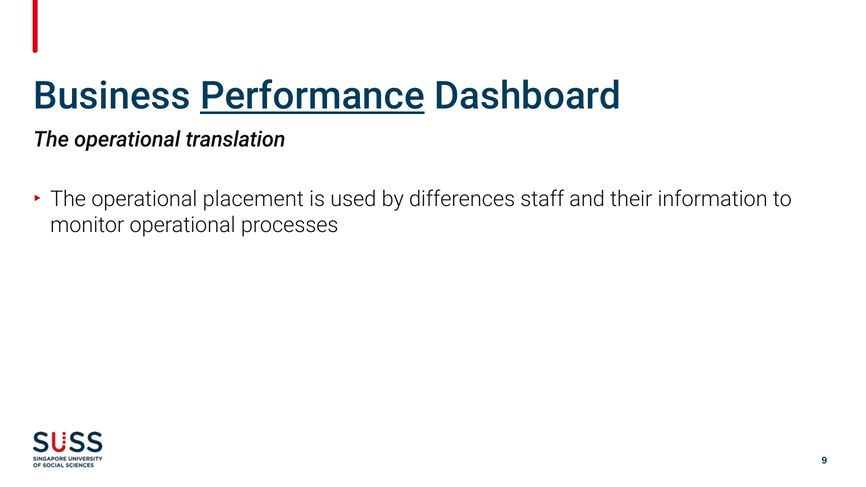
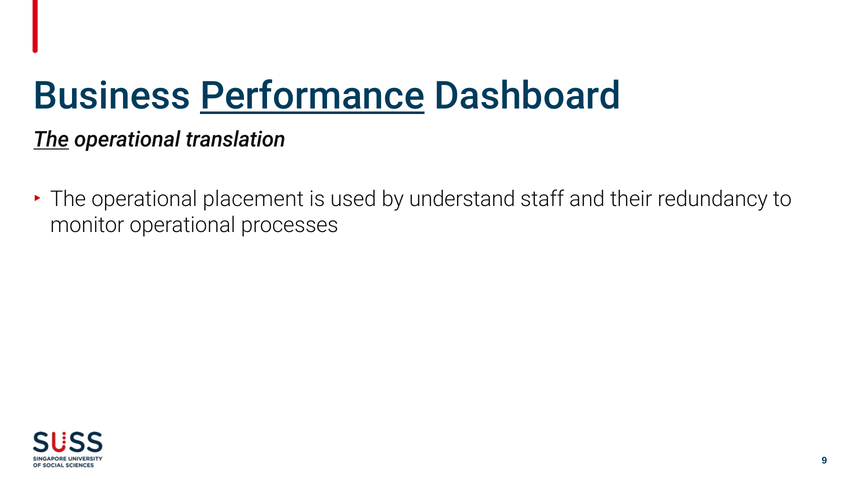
The underline: none -> present (51, 140)
differences: differences -> understand (462, 199)
information: information -> redundancy (713, 199)
